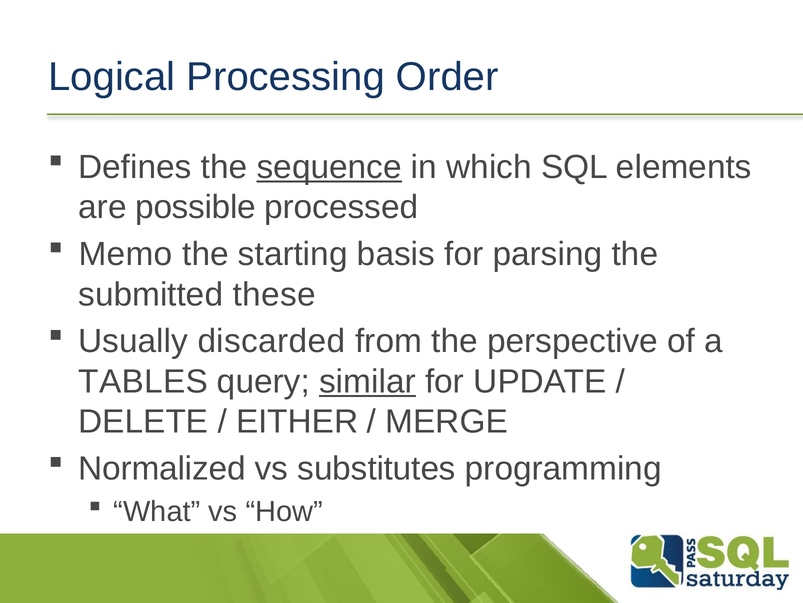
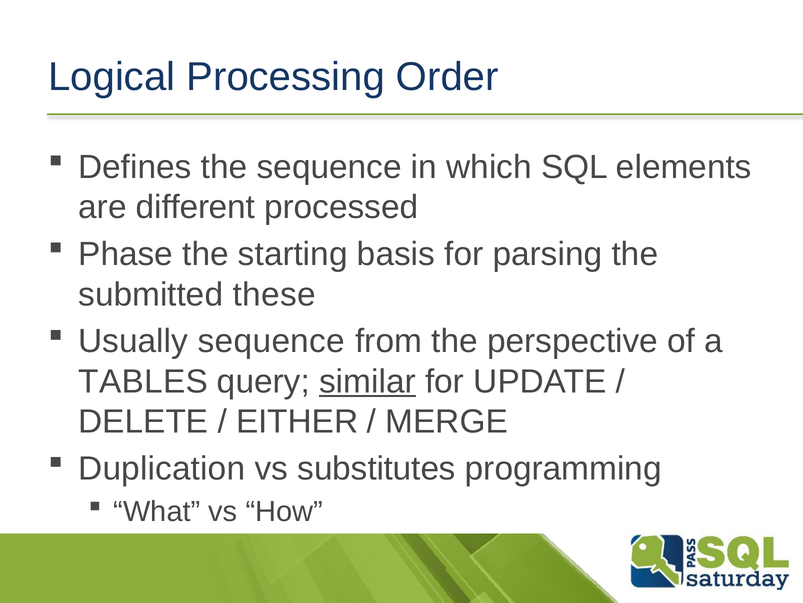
sequence underline: present -> none (329, 167)
possible: possible -> different (195, 207)
Memo: Memo -> Phase (126, 254)
Usually discarded: discarded -> sequence (271, 341)
Normalized: Normalized -> Duplication (162, 468)
